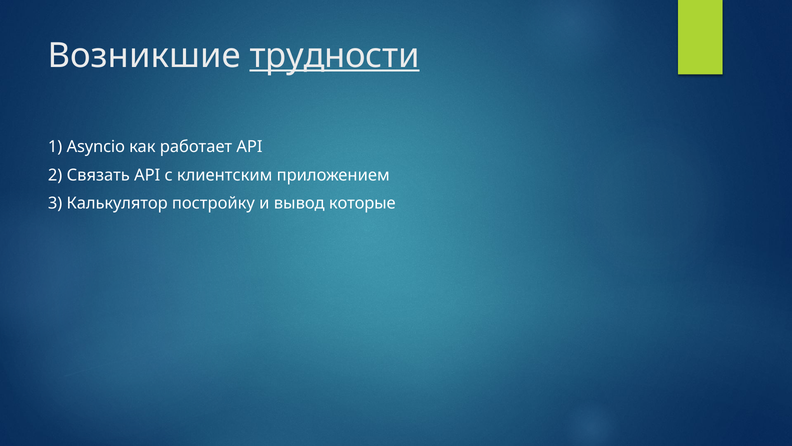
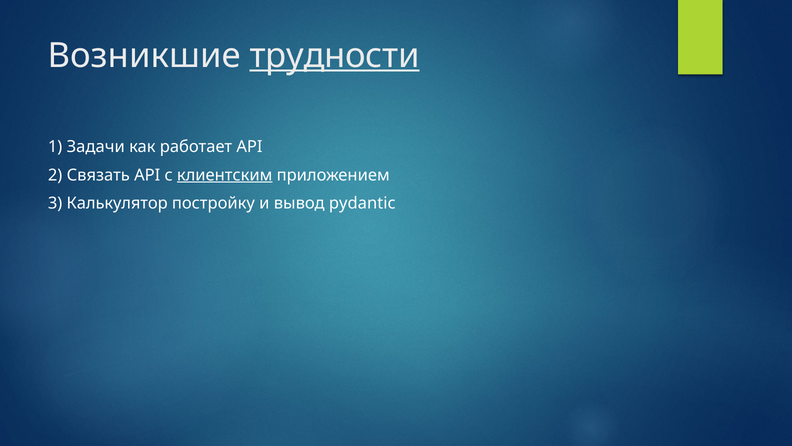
Asyncio: Asyncio -> Задачи (96, 147)
клиентским underline: none -> present (225, 175)
которые: которые -> pydantic (362, 203)
